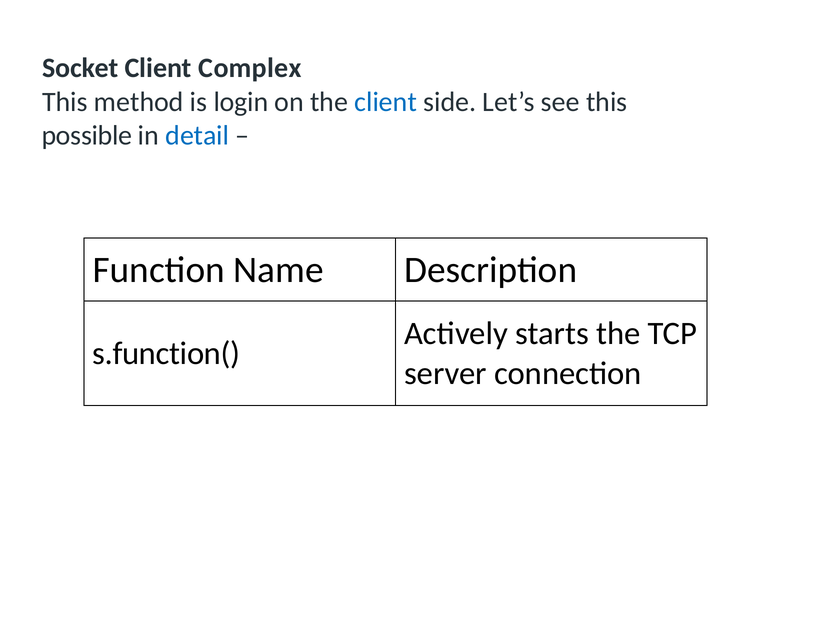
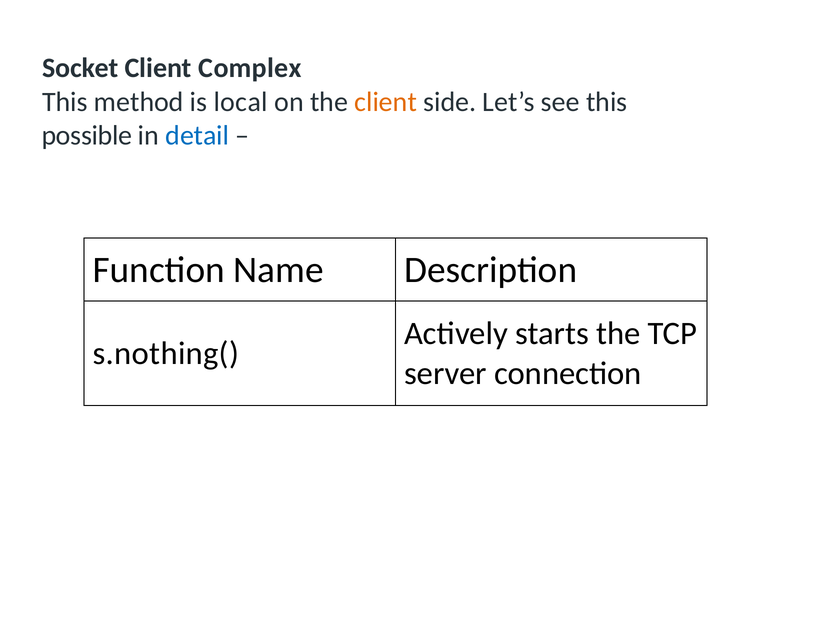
login: login -> local (241, 102)
client colour: blue -> orange (386, 102)
s.function(: s.function( -> s.nothing( (166, 354)
